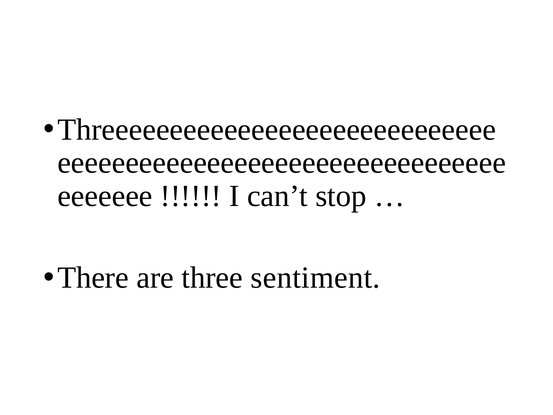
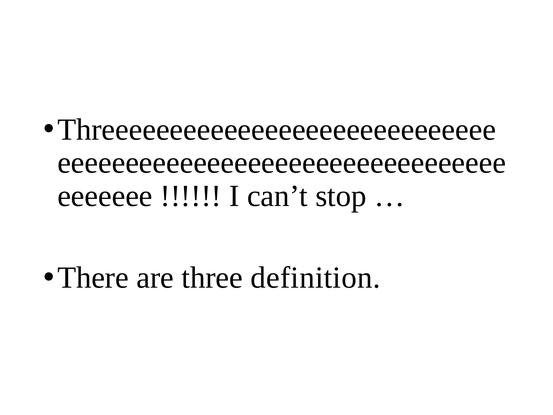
sentiment: sentiment -> definition (315, 278)
